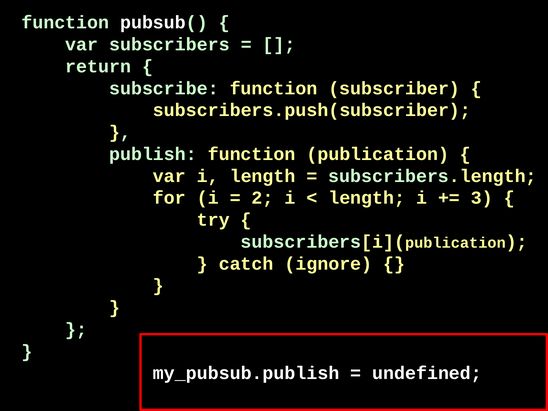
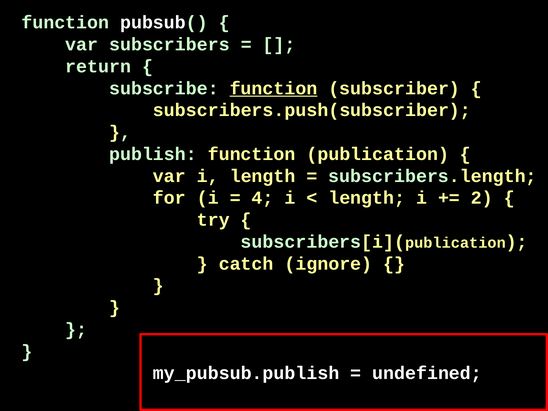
function underline: none -> present (274, 88)
2: 2 -> 4 (263, 198)
3: 3 -> 2 (482, 198)
